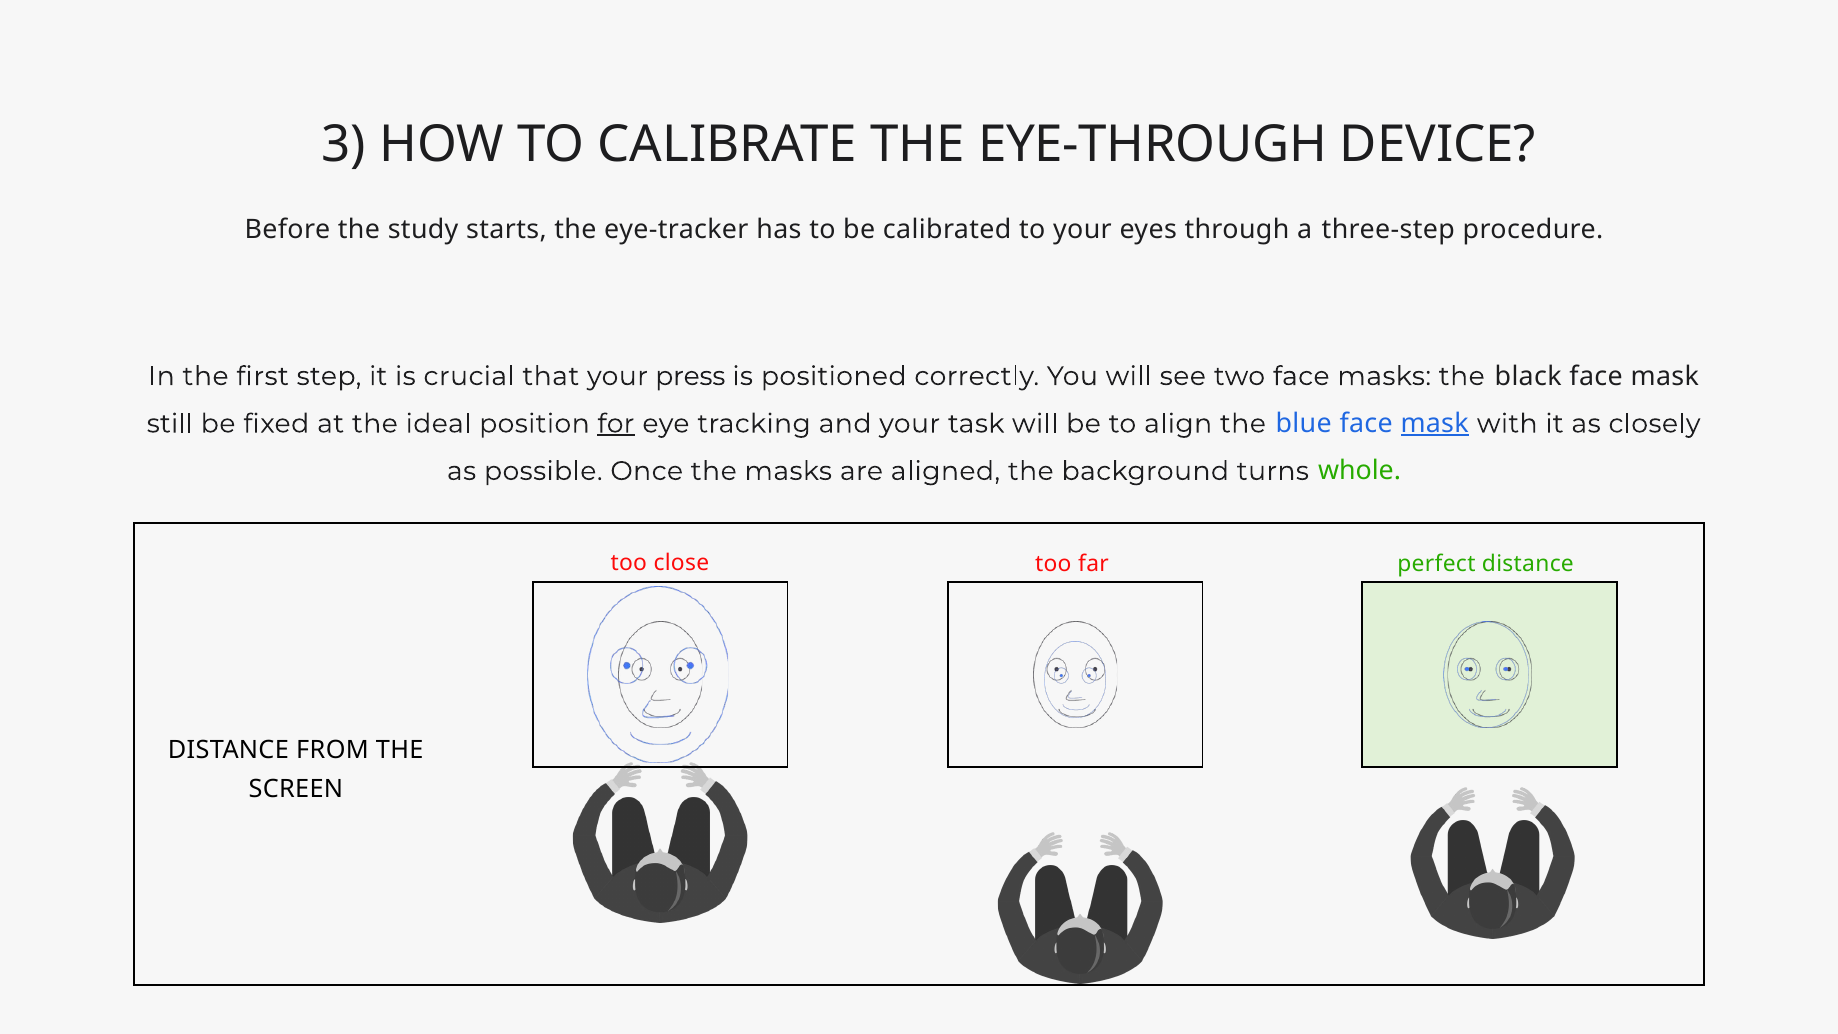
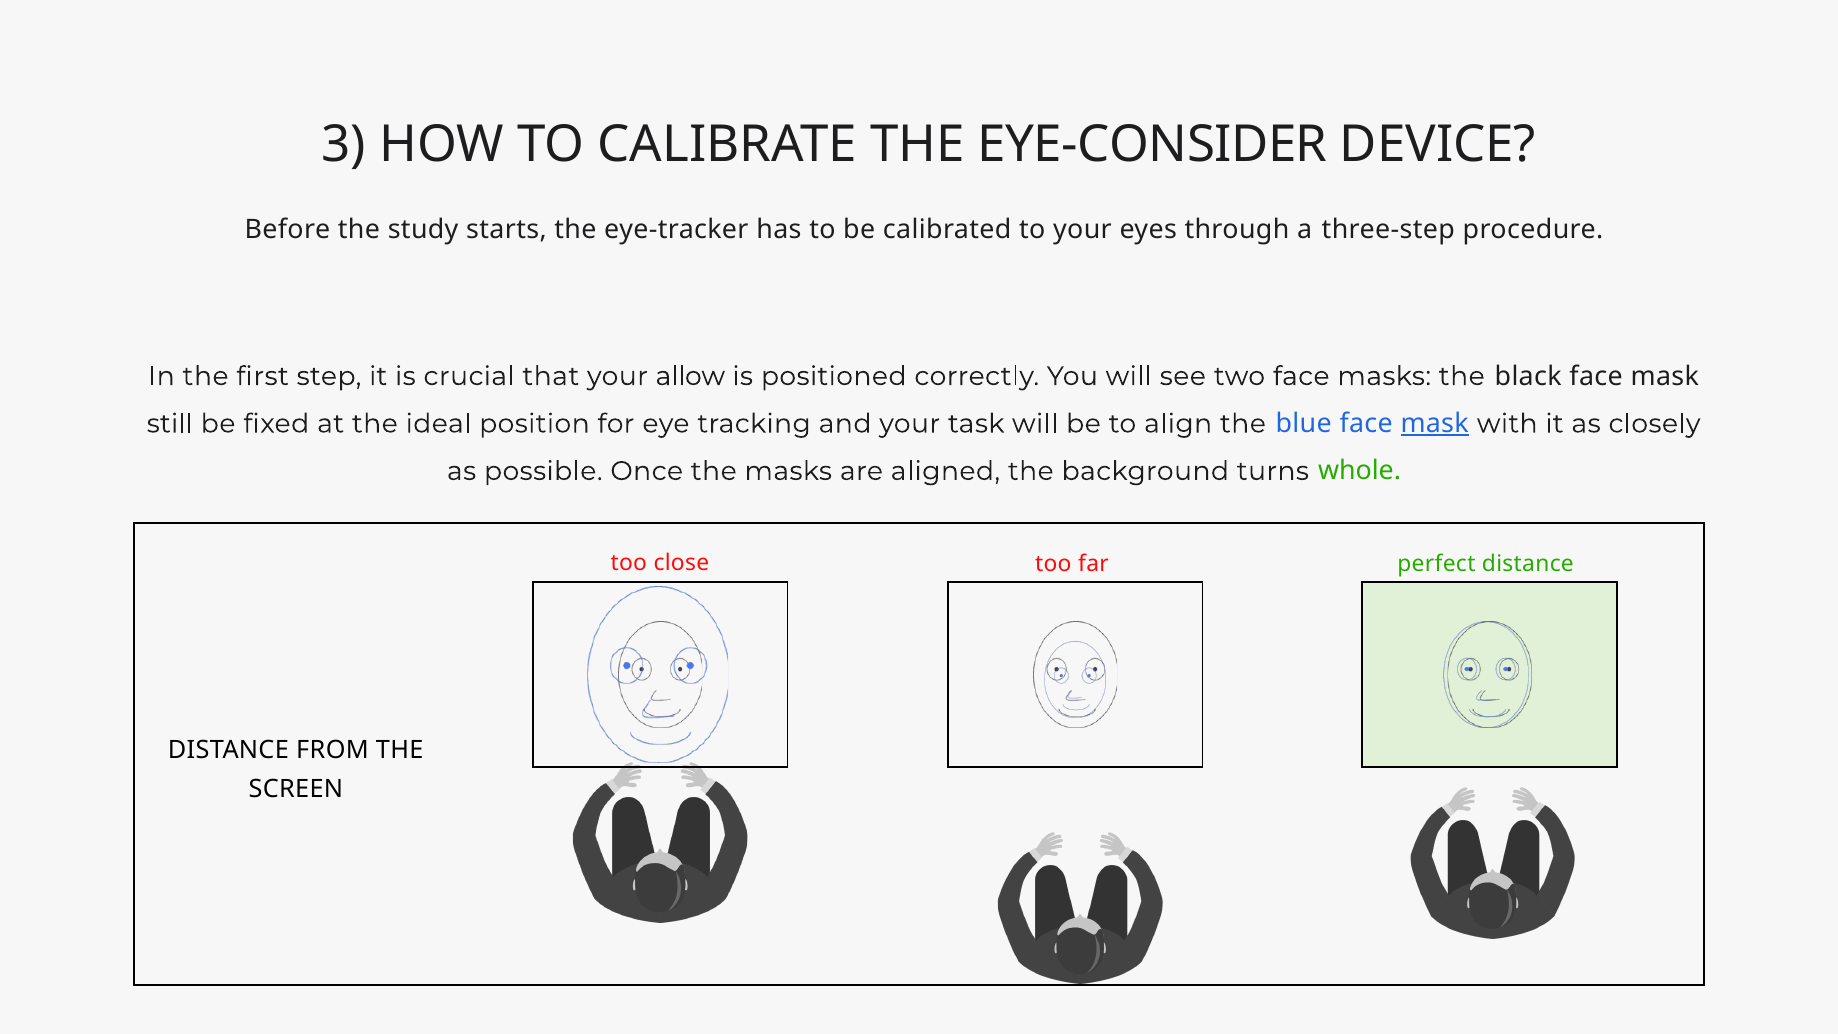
EYE-THROUGH: EYE-THROUGH -> EYE-CONSIDER (1153, 144)
press: press -> allow (690, 376)
for underline: present -> none (616, 424)
